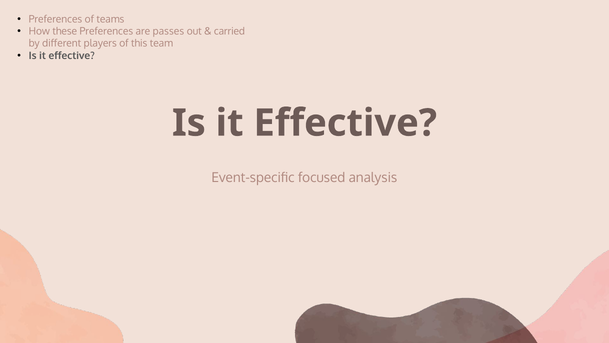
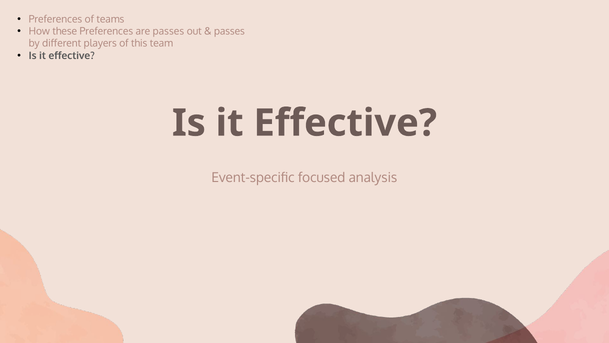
carried: carried -> passes (229, 31)
